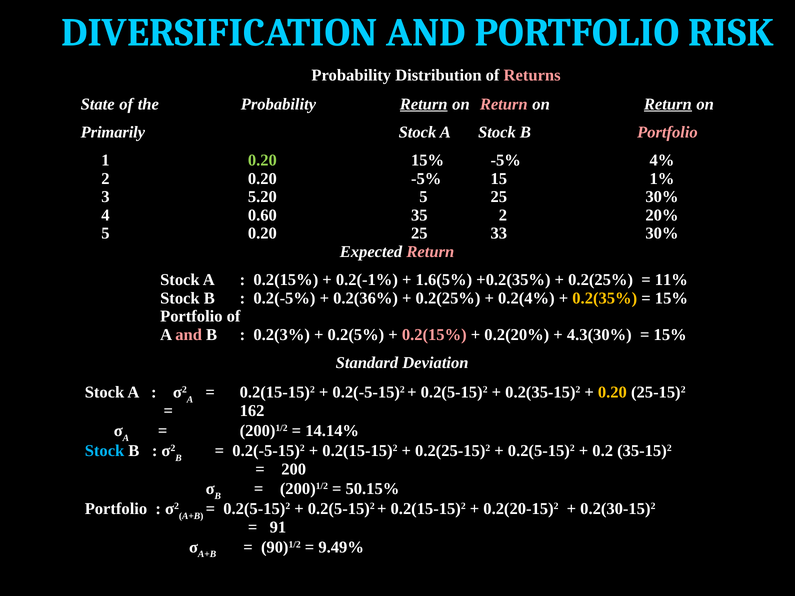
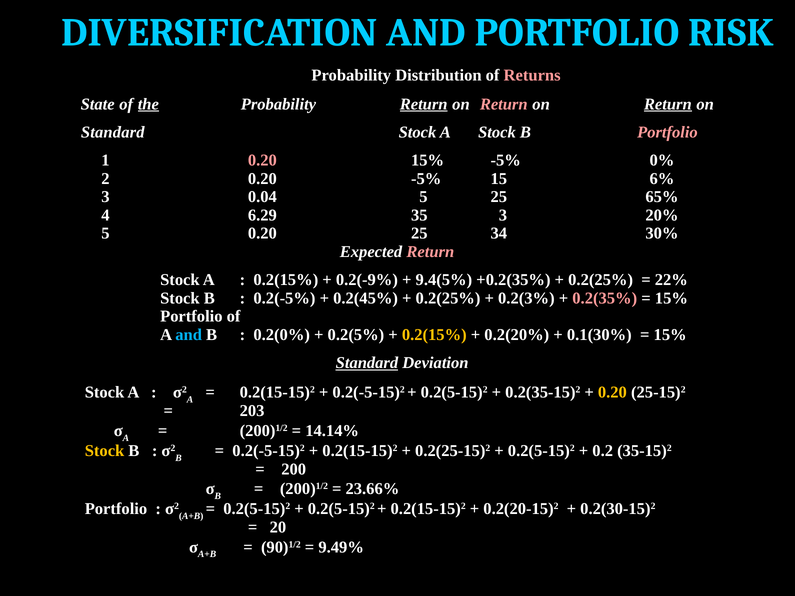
the underline: none -> present (148, 104)
Primarily: Primarily -> Standard (113, 132)
0.20 colour: light green -> pink (262, 161)
4%: 4% -> 0% (662, 161)
1%: 1% -> 6% (662, 179)
5.20: 5.20 -> 0.04 (262, 197)
25 30%: 30% -> 65% (662, 197)
0.60: 0.60 -> 6.29 (262, 215)
35 2: 2 -> 3 (503, 215)
33: 33 -> 34 (499, 234)
0.2(-1%: 0.2(-1% -> 0.2(-9% (367, 280)
1.6(5%: 1.6(5% -> 9.4(5% (444, 280)
11%: 11% -> 22% (671, 280)
0.2(36%: 0.2(36% -> 0.2(45% (366, 298)
0.2(4%: 0.2(4% -> 0.2(3% (526, 298)
0.2(35% colour: yellow -> pink (605, 298)
and colour: pink -> light blue (189, 335)
0.2(3%: 0.2(3% -> 0.2(0% (282, 335)
0.2(15% colour: pink -> yellow (434, 335)
4.3(30%: 4.3(30% -> 0.1(30% (599, 335)
Standard underline: none -> present (367, 363)
162: 162 -> 203 (252, 411)
Stock colour: light blue -> yellow (105, 451)
50.15%: 50.15% -> 23.66% (372, 489)
91: 91 -> 20 (278, 528)
